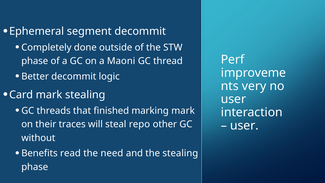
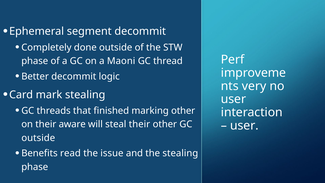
marking mark: mark -> other (183, 111)
traces: traces -> aware (72, 124)
steal repo: repo -> their (139, 124)
without: without -> outside (38, 138)
need: need -> issue (112, 153)
